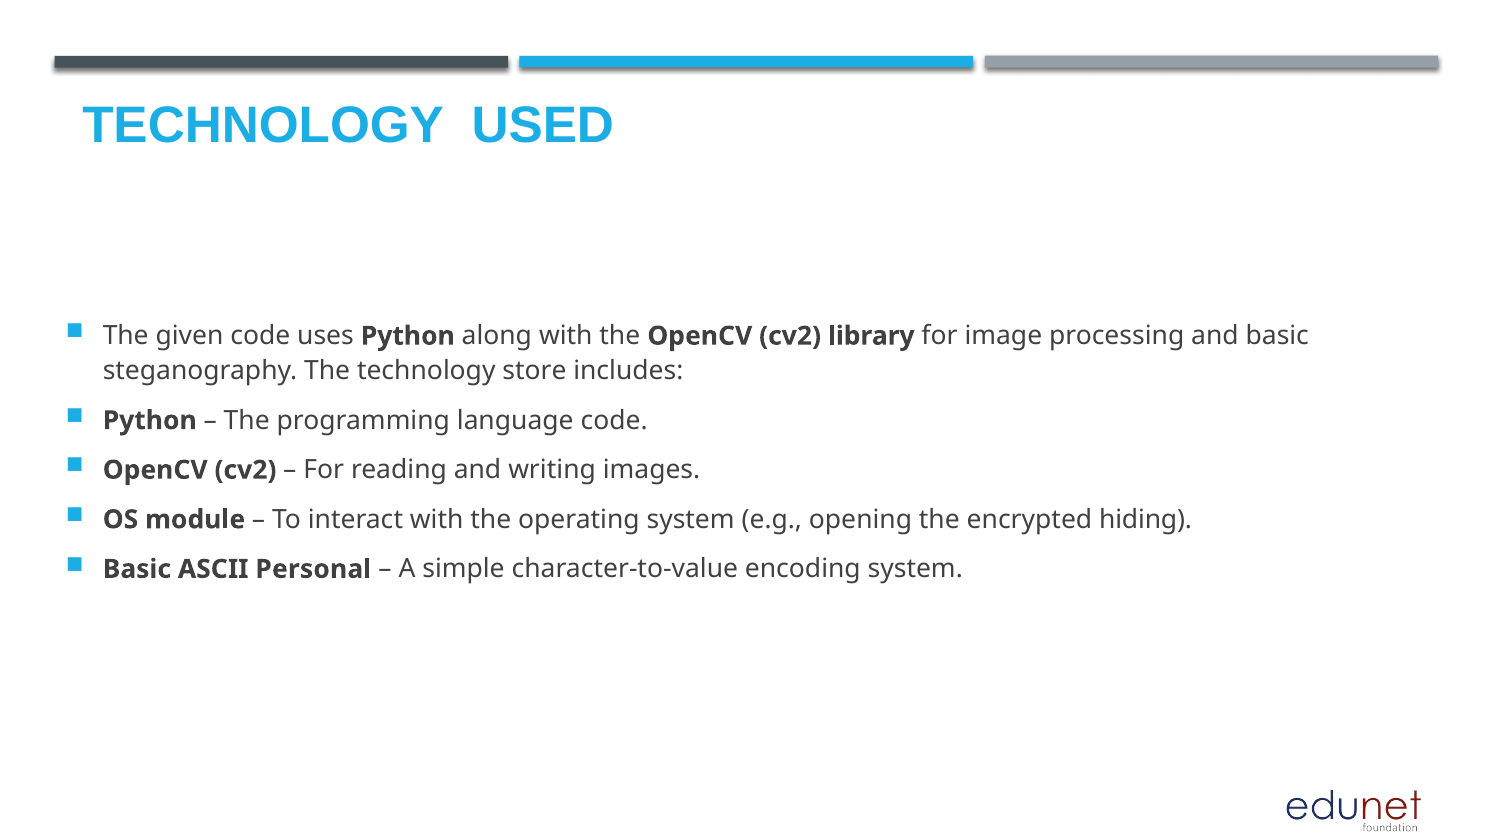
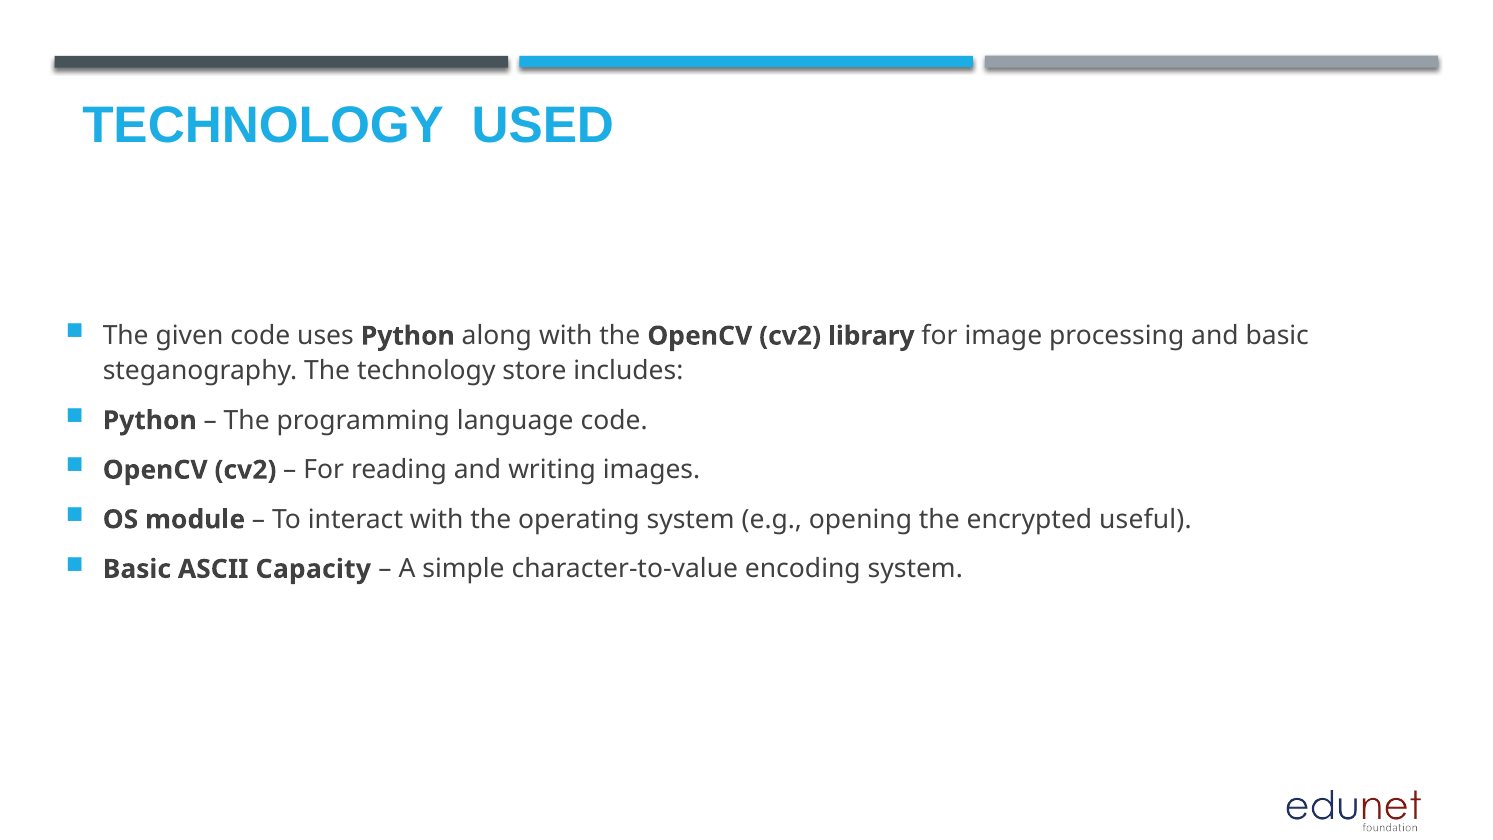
hiding: hiding -> useful (1145, 519)
Personal: Personal -> Capacity (313, 569)
